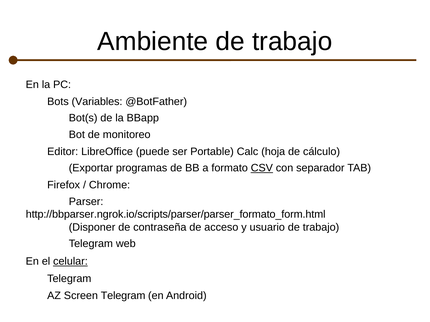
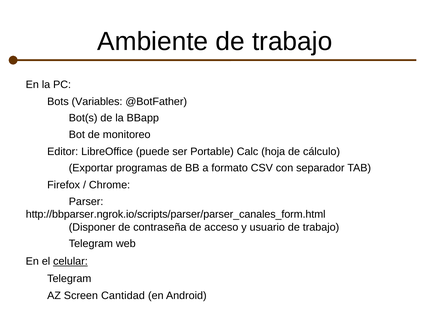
CSV underline: present -> none (262, 168)
http://bbparser.ngrok.io/scripts/parser/parser_formato_form.html: http://bbparser.ngrok.io/scripts/parser/parser_formato_form.html -> http://bbparser.ngrok.io/scripts/parser/parser_canales_form.html (176, 215)
Screen Telegram: Telegram -> Cantidad (123, 296)
